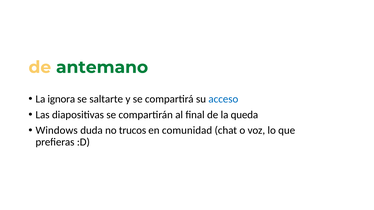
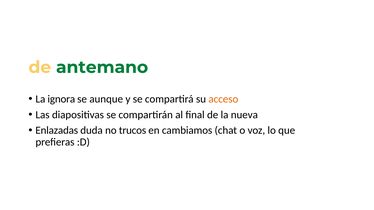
saltarte: saltarte -> aunque (106, 99)
acceso colour: blue -> orange (223, 99)
queda: queda -> nueva (244, 115)
Windows: Windows -> Enlazadas (57, 131)
comunidad: comunidad -> cambiamos (187, 131)
